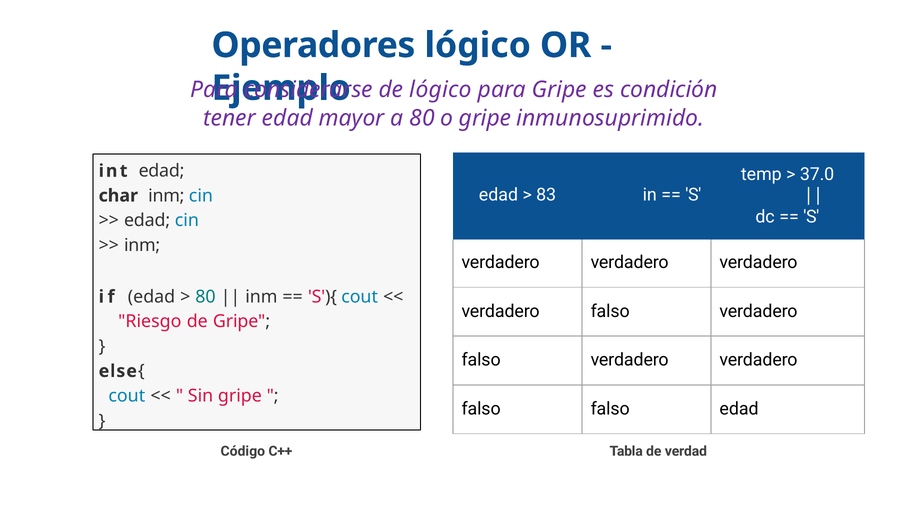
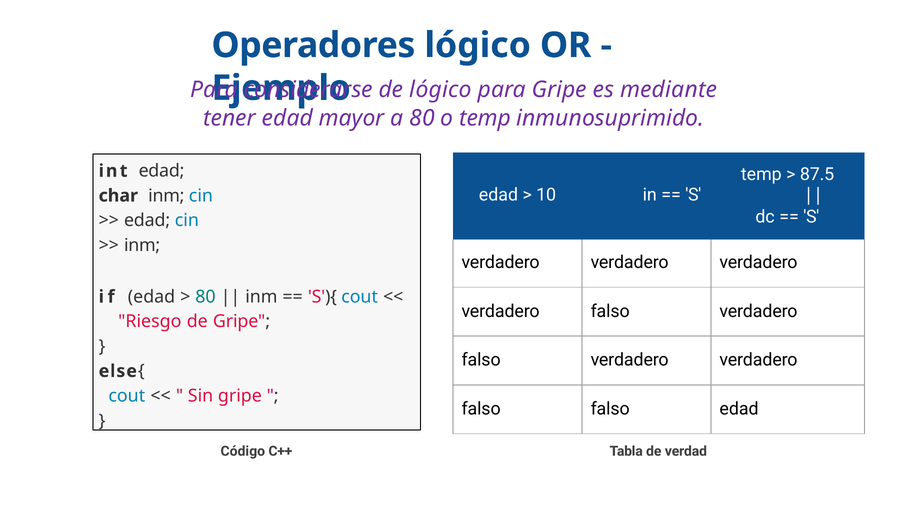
condición: condición -> mediante (669, 90)
o gripe: gripe -> temp (485, 118)
37.0: 37.0 -> 87.5 (817, 175)
83: 83 -> 10 (546, 195)
